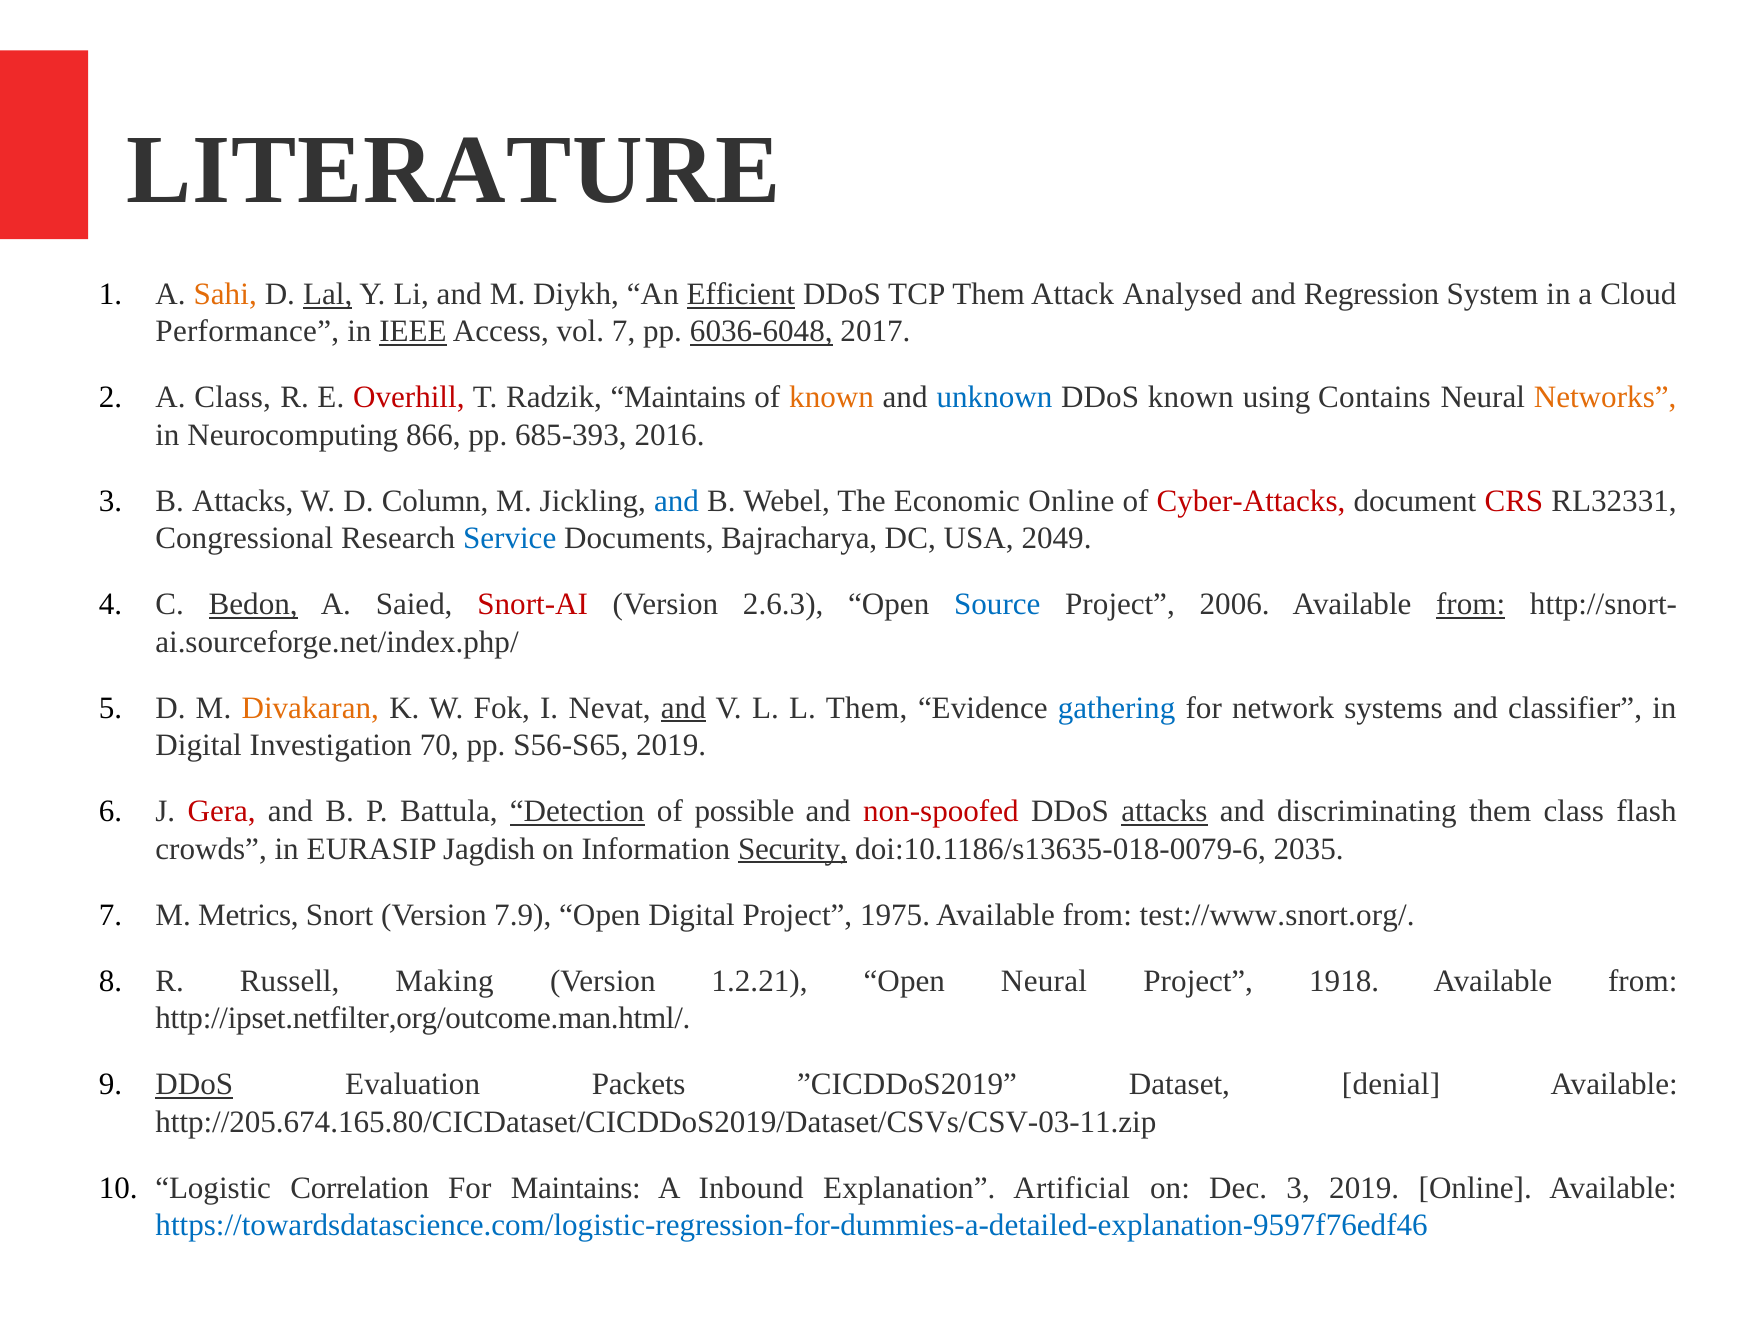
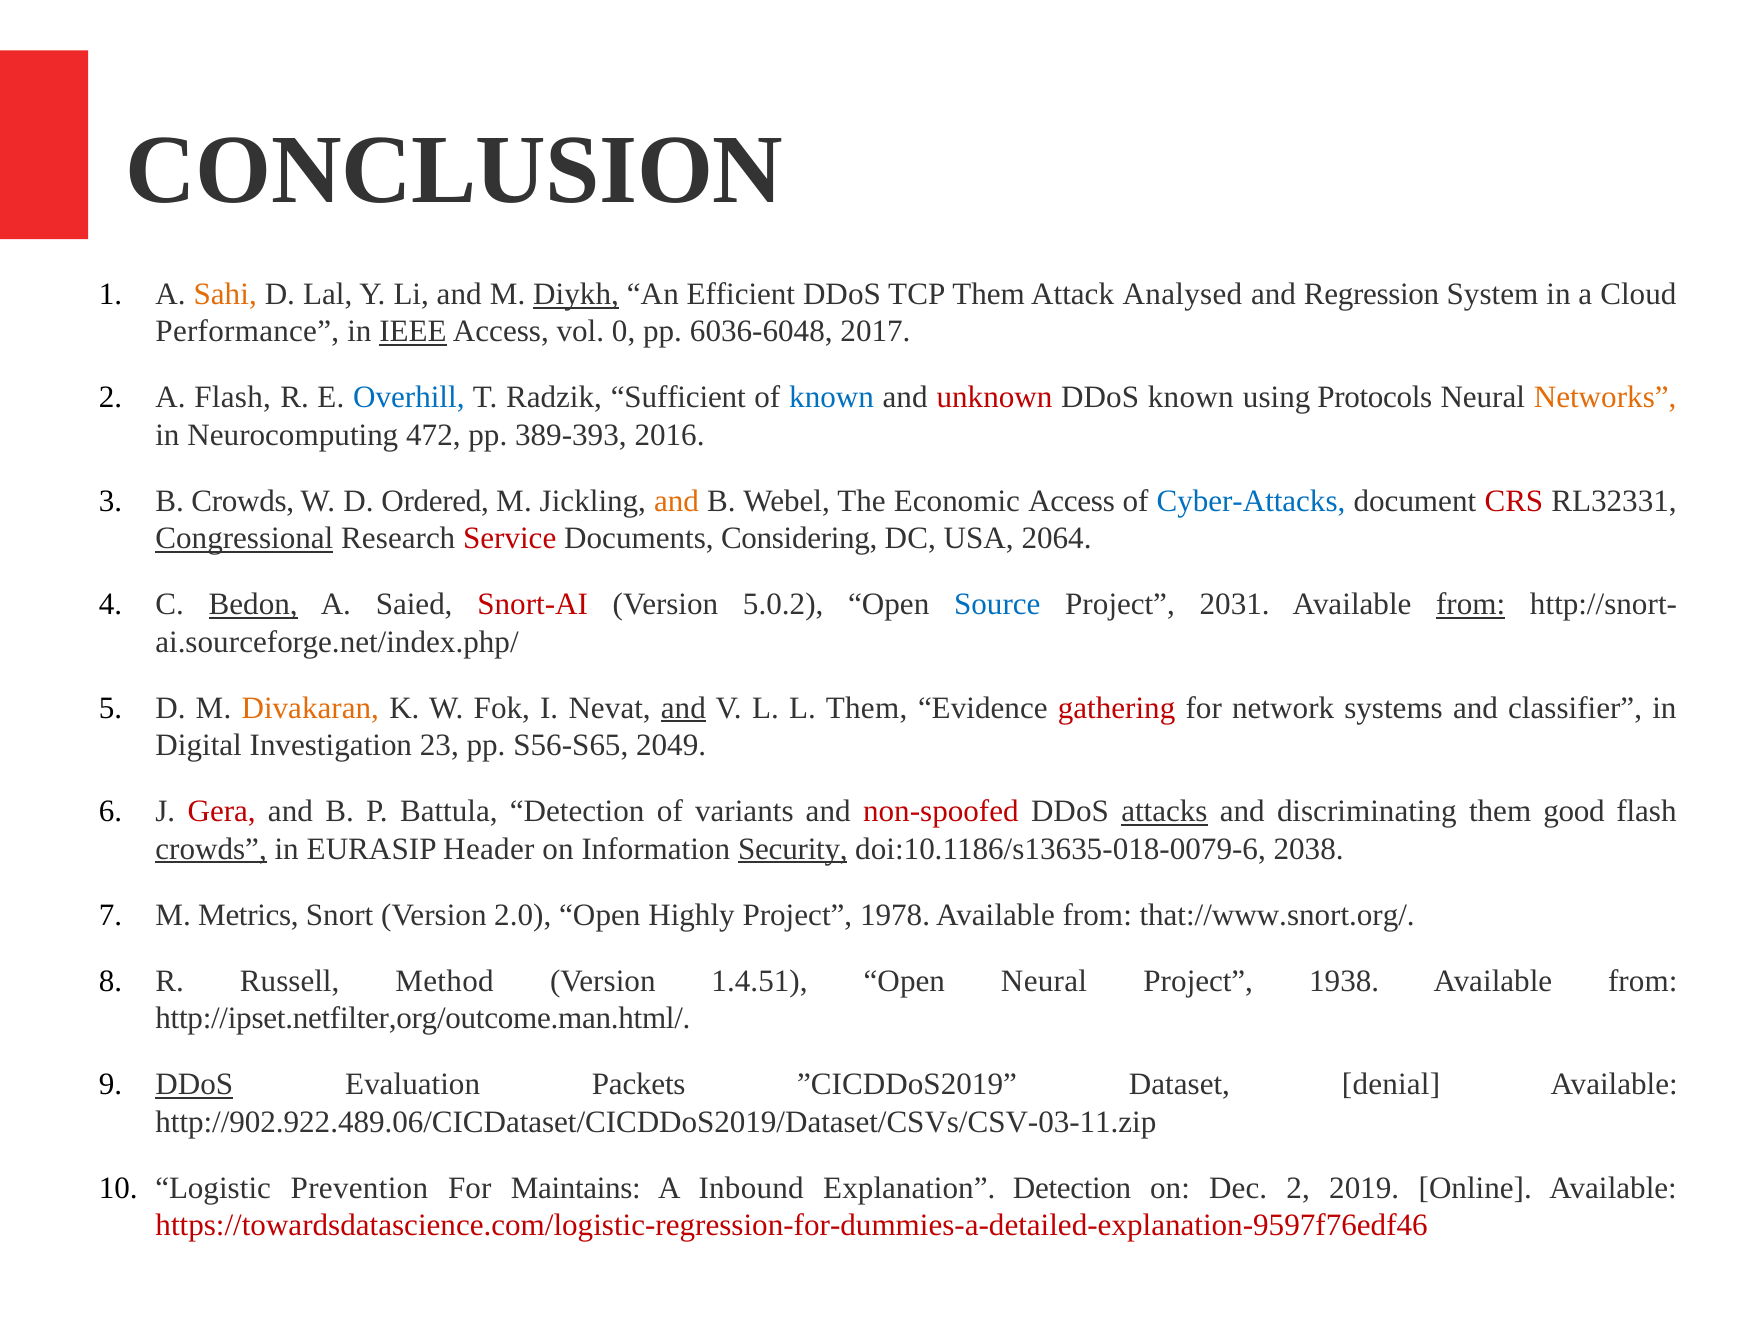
LITERATURE: LITERATURE -> CONCLUSION (455, 170)
Lal underline: present -> none (328, 294)
Diykh underline: none -> present (576, 294)
Efficient underline: present -> none (741, 294)
vol 7: 7 -> 0 (624, 332)
6036-6048 underline: present -> none (761, 332)
A Class: Class -> Flash (233, 398)
Overhill colour: red -> blue (409, 398)
Radzik Maintains: Maintains -> Sufficient (678, 398)
known colour: orange -> blue (832, 398)
unknown colour: blue -> red (994, 398)
Contains: Contains -> Protocols (1375, 398)
866: 866 -> 472 (433, 435)
685-393: 685-393 -> 389-393 (571, 435)
B Attacks: Attacks -> Crowds (243, 501)
Column: Column -> Ordered (435, 501)
and colour: blue -> orange (677, 501)
Economic Online: Online -> Access (1072, 501)
Cyber-Attacks colour: red -> blue (1251, 501)
Congressional underline: none -> present (244, 538)
Service colour: blue -> red (510, 538)
Bajracharya: Bajracharya -> Considering (799, 538)
2049: 2049 -> 2064 (1057, 538)
2.6.3: 2.6.3 -> 5.0.2 (783, 605)
2006: 2006 -> 2031 (1235, 605)
gathering colour: blue -> red (1117, 708)
70: 70 -> 23 (439, 745)
S56-S65 2019: 2019 -> 2049 (671, 745)
Detection underline: present -> none (577, 811)
possible: possible -> variants (744, 811)
them class: class -> good (1574, 811)
crowds underline: none -> present (211, 849)
Jagdish: Jagdish -> Header (489, 849)
2035: 2035 -> 2038 (1309, 849)
7.9: 7.9 -> 2.0 (523, 915)
Open Digital: Digital -> Highly (692, 915)
1975: 1975 -> 1978 (895, 915)
test://www.snort.org/: test://www.snort.org/ -> that://www.snort.org/ (1277, 915)
Making: Making -> Method (445, 981)
1.2.21: 1.2.21 -> 1.4.51 (760, 981)
1918: 1918 -> 1938 (1344, 981)
http://205.674.165.80/CICDataset/CICDDoS2019/Dataset/CSVs/CSV-03-11.zip: http://205.674.165.80/CICDataset/CICDDoS2019/Dataset/CSVs/CSV-03-11.zip -> http://902.922.489.06/CICDataset/CICDDoS2019/Dataset/CSVs/CSV-03-11.zip (656, 1122)
Correlation: Correlation -> Prevention (359, 1188)
Explanation Artificial: Artificial -> Detection (1072, 1188)
Dec 3: 3 -> 2 (1298, 1188)
https://towardsdatascience.com/logistic-regression-for-dummies-a-detailed-explanation-9597f76edf46 colour: blue -> red (792, 1225)
